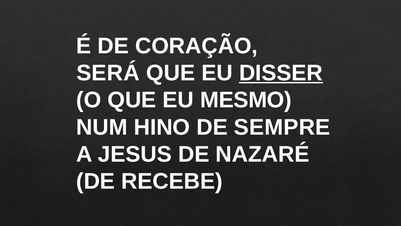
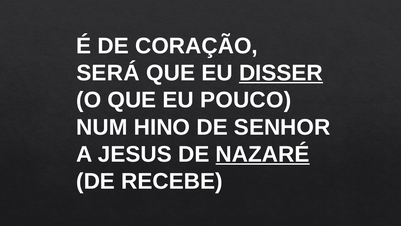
MESMO: MESMO -> POUCO (246, 100)
SEMPRE: SEMPRE -> SENHOR (282, 127)
NAZARÉ underline: none -> present (263, 154)
